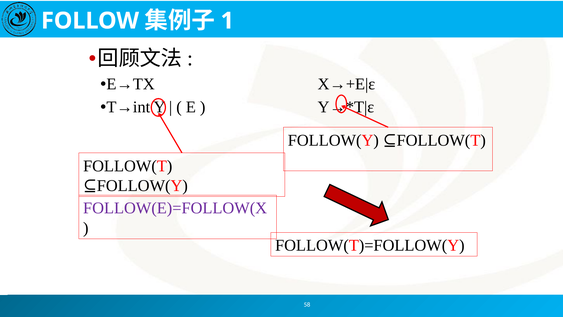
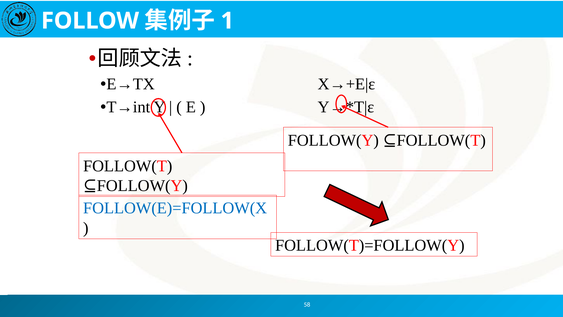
FOLLOW(E)=FOLLOW(X colour: purple -> blue (175, 208)
